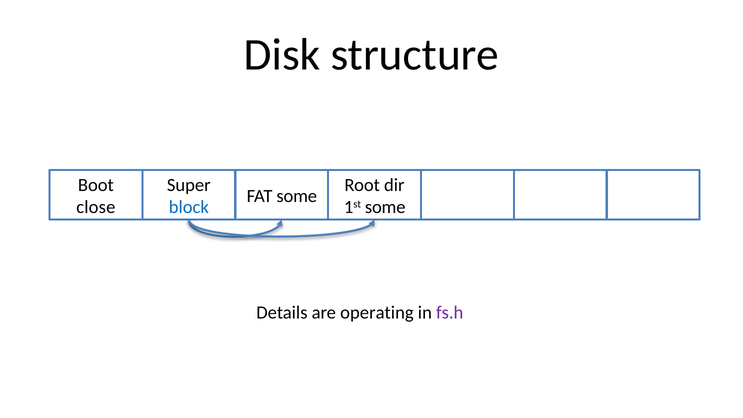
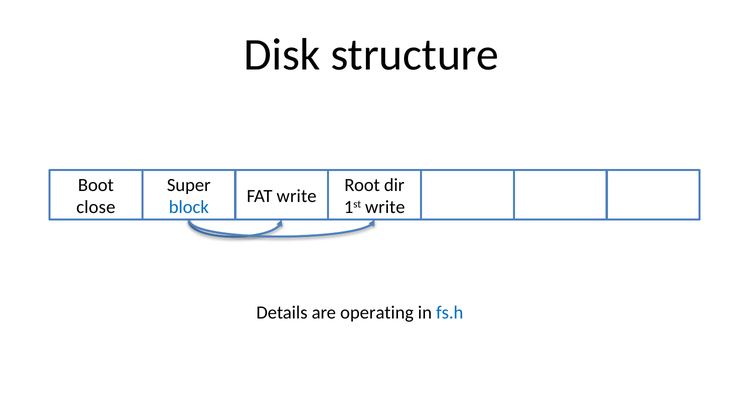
FAT some: some -> write (297, 196)
1st some: some -> write (385, 207)
fs.h colour: purple -> blue (450, 313)
